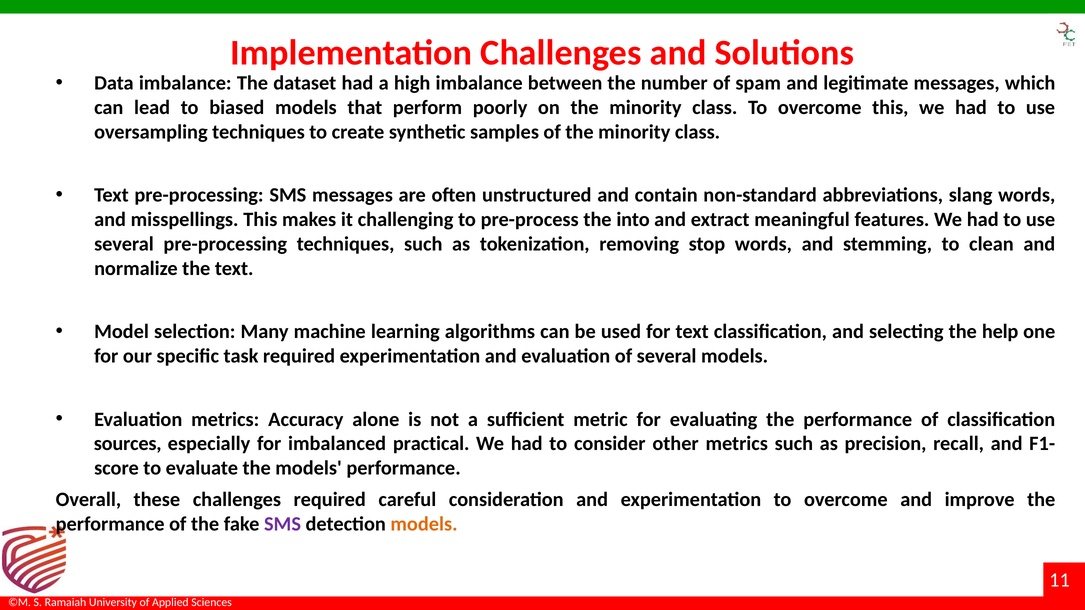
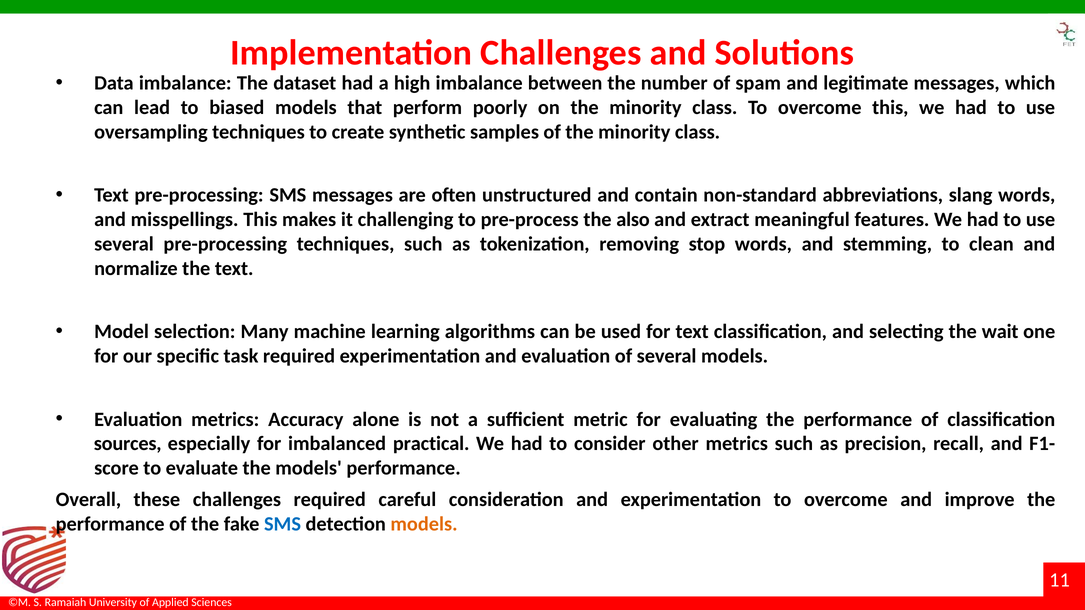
into: into -> also (633, 220)
help: help -> wait (1000, 332)
SMS colour: purple -> blue (283, 524)
